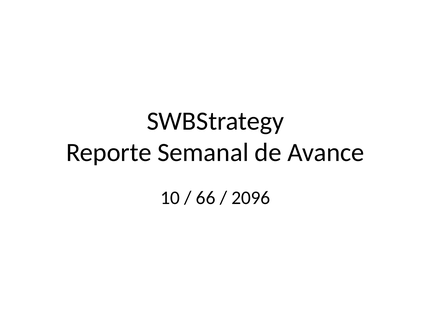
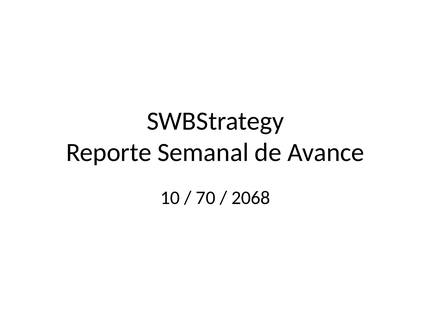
66: 66 -> 70 (206, 198)
2096: 2096 -> 2068 (251, 198)
